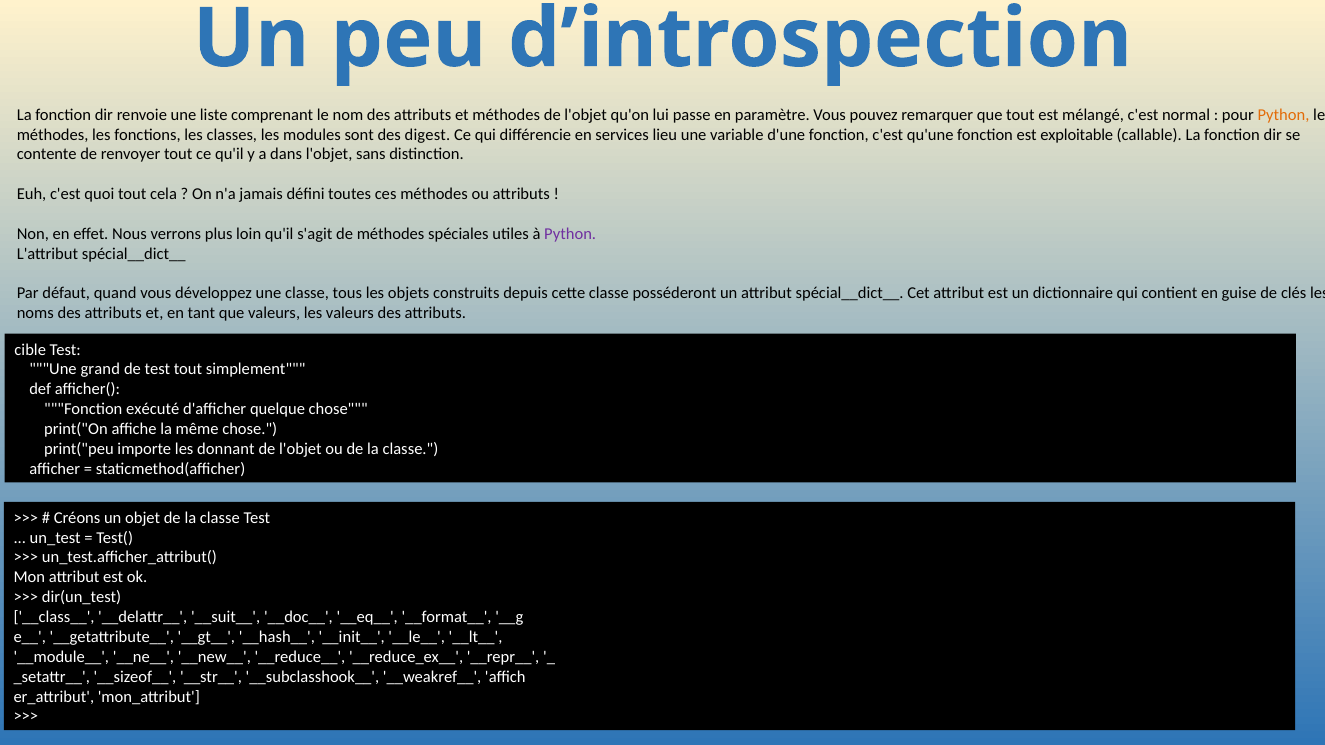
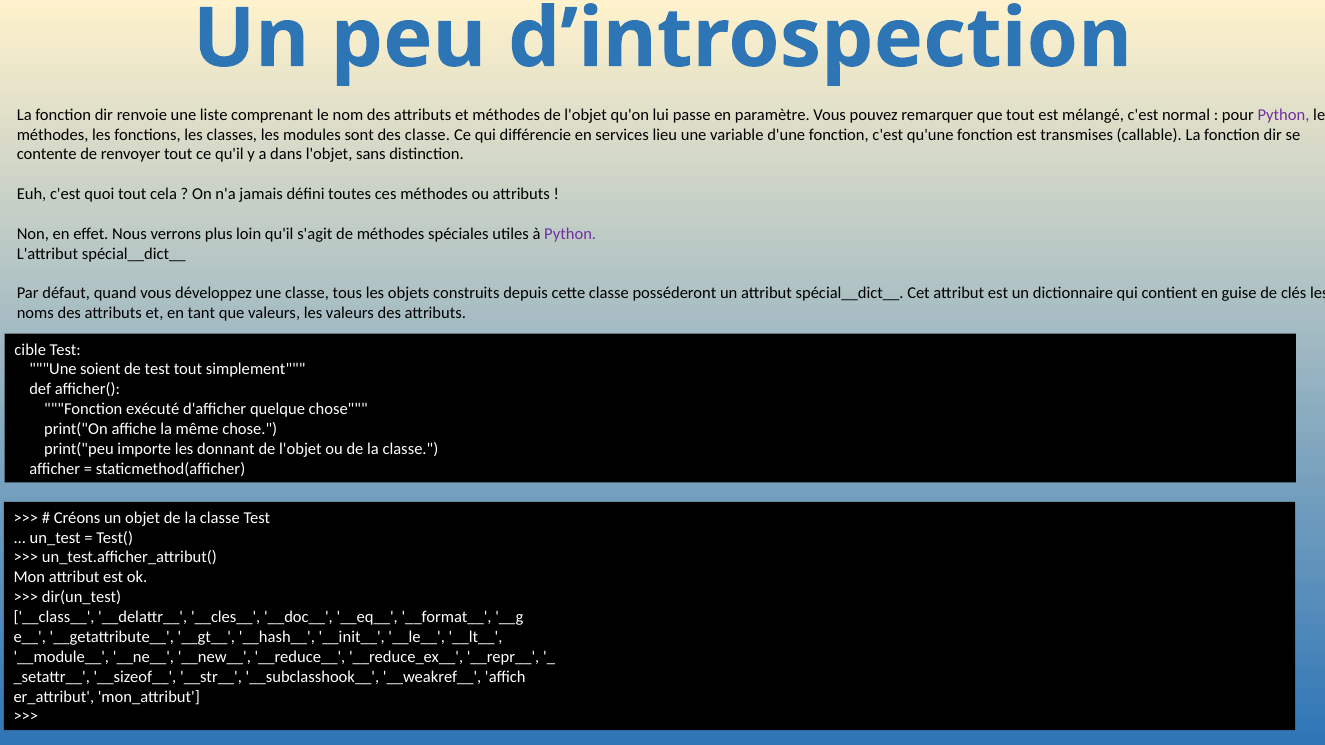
Python colour: orange -> purple (1284, 115)
des digest: digest -> classe (427, 135)
exploitable: exploitable -> transmises (1077, 135)
grand: grand -> soient (100, 370)
__suit__: __suit__ -> __cles__ (226, 617)
